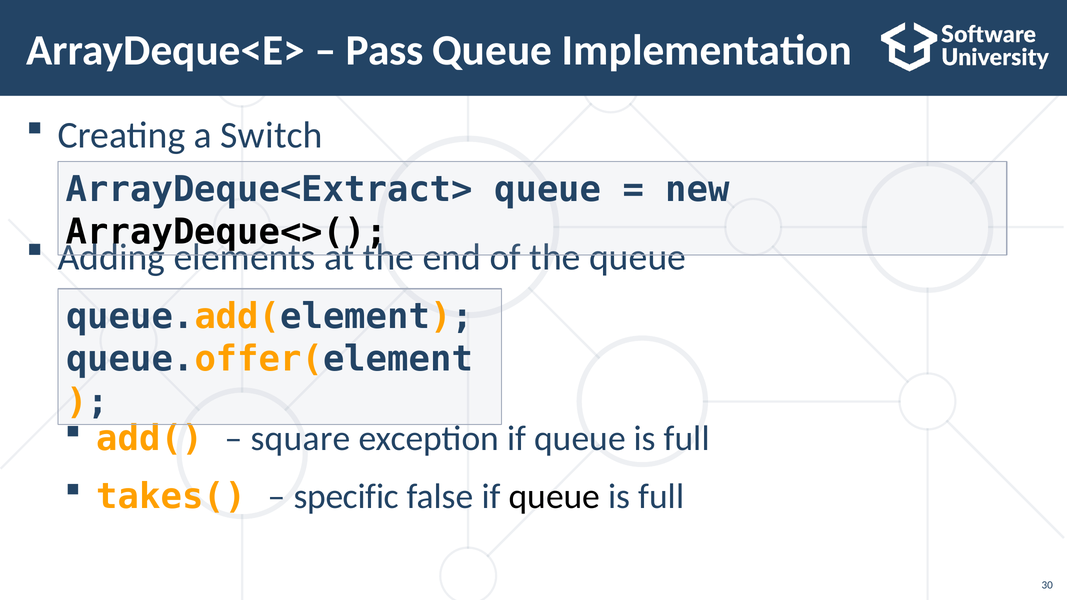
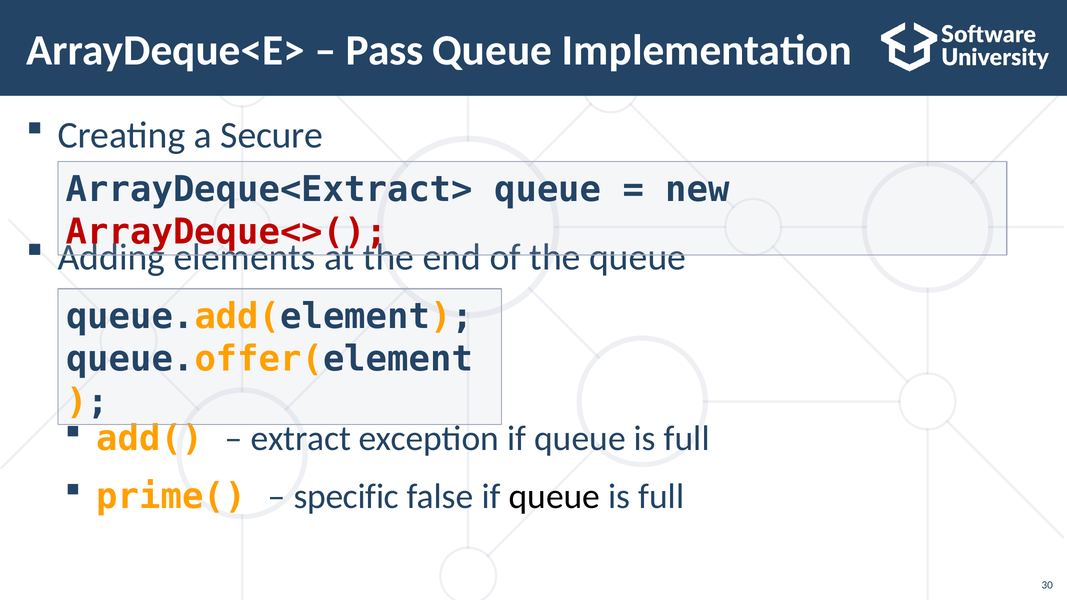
Switch: Switch -> Secure (272, 135)
ArrayDeque<>( colour: black -> red (227, 232)
square: square -> extract (301, 438)
takes(: takes( -> prime( (171, 497)
